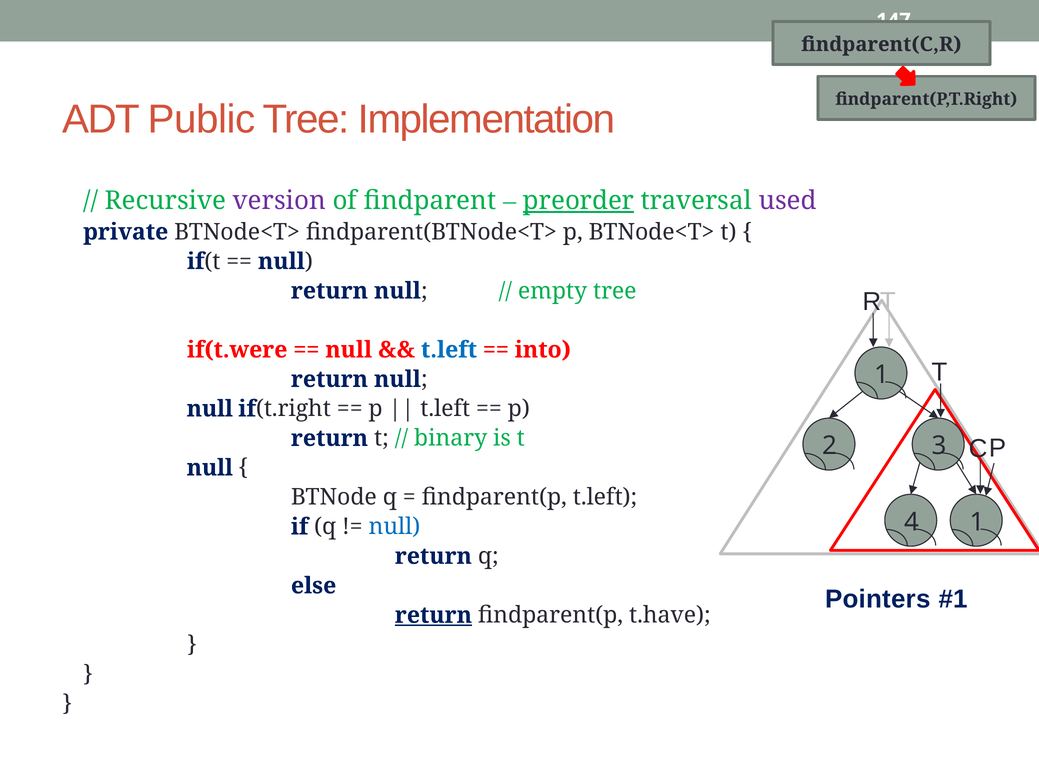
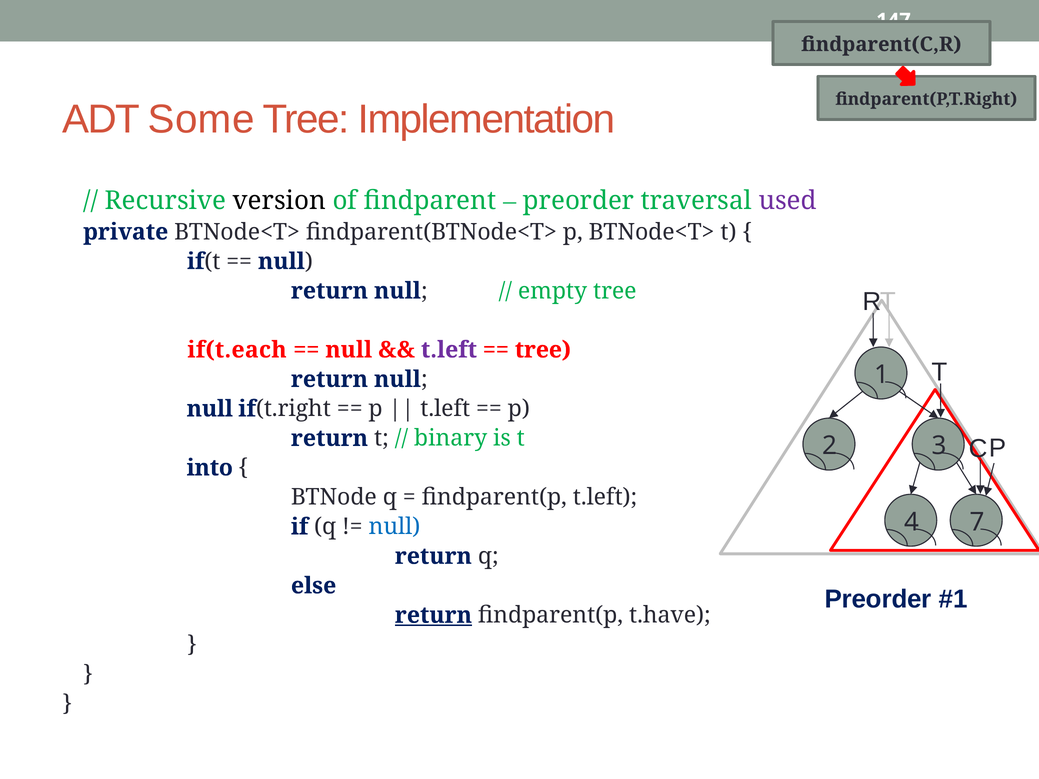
Public: Public -> Some (201, 120)
version colour: purple -> black (279, 201)
preorder underline: present -> none (579, 201)
if(t.were: if(t.were -> if(t.each (237, 350)
t.left colour: blue -> purple (449, 350)
into: into -> tree (543, 350)
null: null -> into (210, 468)
4 1: 1 -> 7 (977, 522)
Pointers: Pointers -> Preorder (878, 599)
